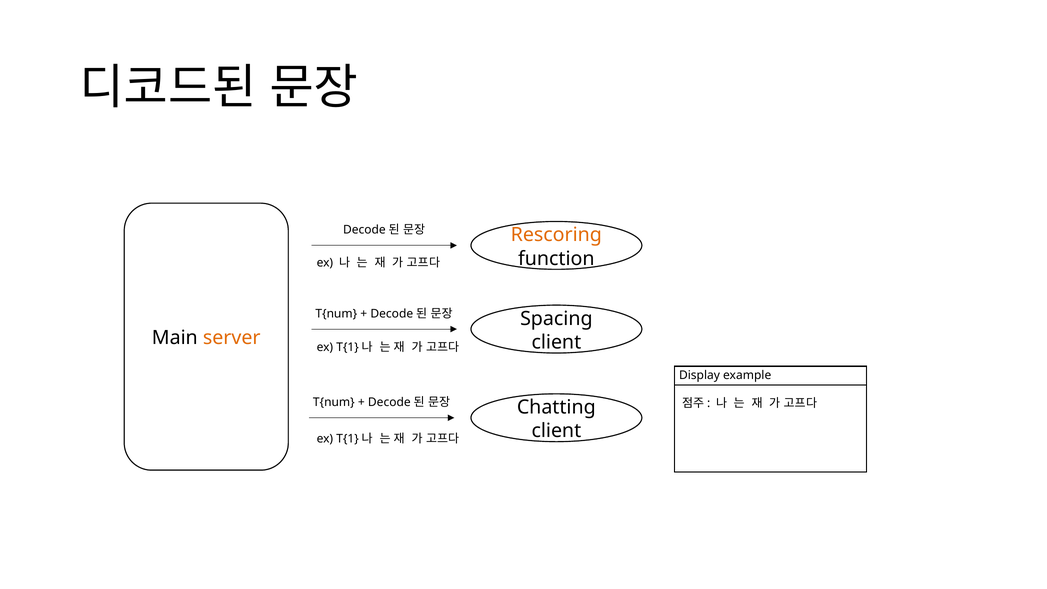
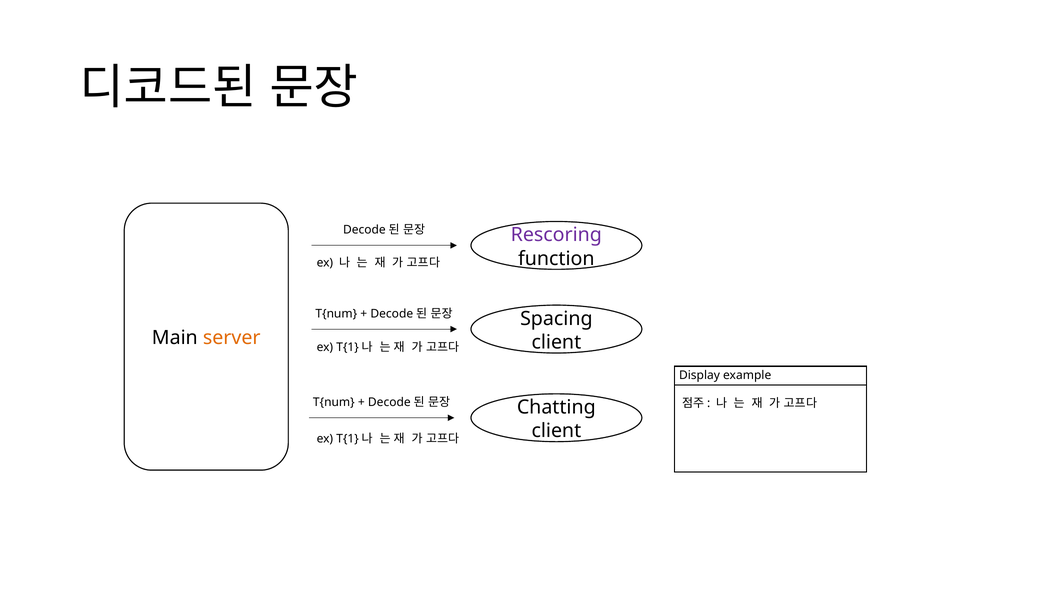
Rescoring colour: orange -> purple (556, 235)
